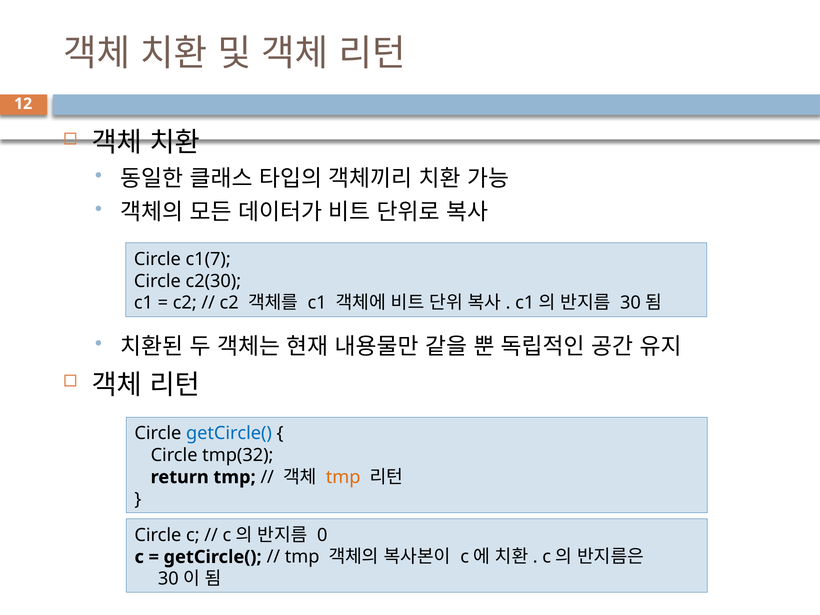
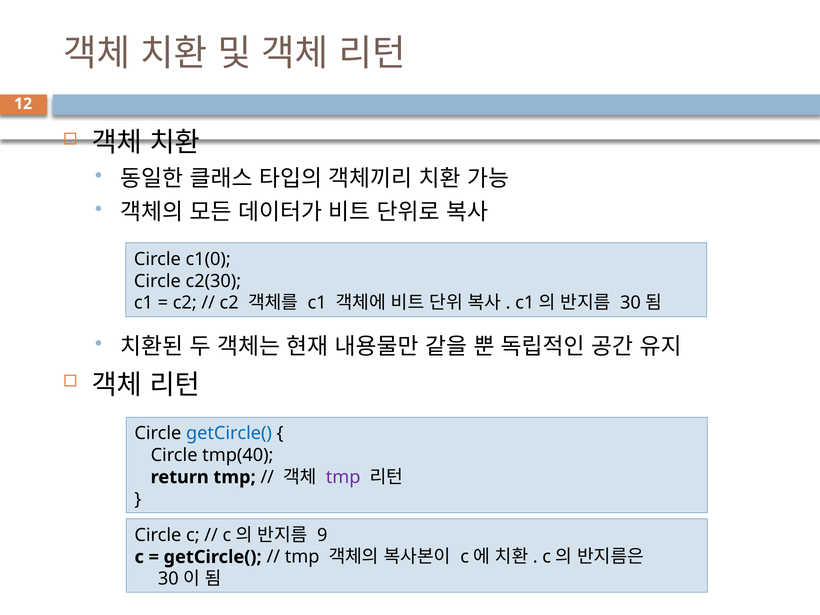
c1(7: c1(7 -> c1(0 (208, 259)
tmp(32: tmp(32 -> tmp(40 (238, 455)
tmp colour: orange -> purple (343, 477)
0: 0 -> 9 (322, 535)
